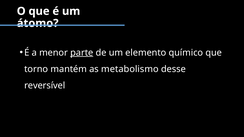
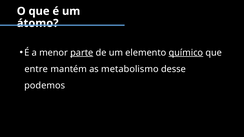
químico underline: none -> present (186, 53)
torno: torno -> entre (36, 69)
reversível: reversível -> podemos (45, 86)
